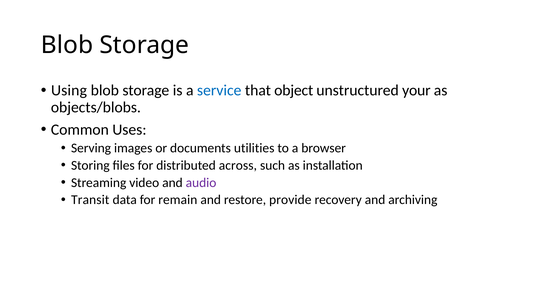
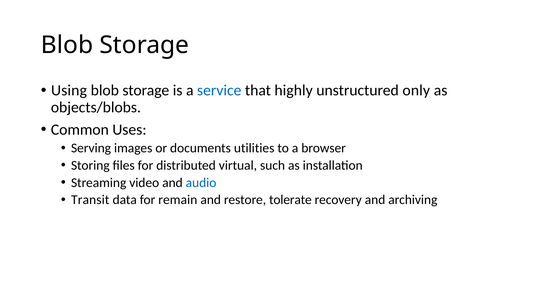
object: object -> highly (294, 91)
your: your -> only (416, 91)
across: across -> virtual (238, 166)
audio colour: purple -> blue (201, 183)
provide: provide -> tolerate (290, 200)
